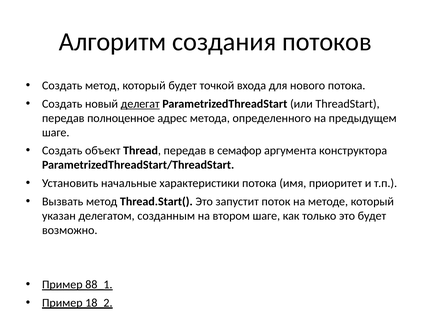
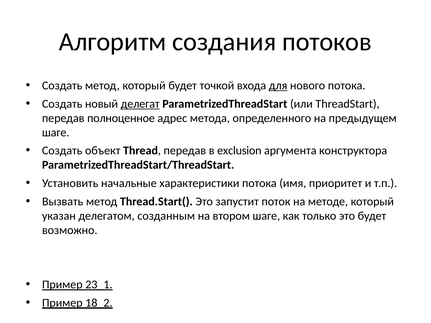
для underline: none -> present (278, 86)
семафор: семафор -> exclusion (239, 151)
88_1: 88_1 -> 23_1 (99, 285)
